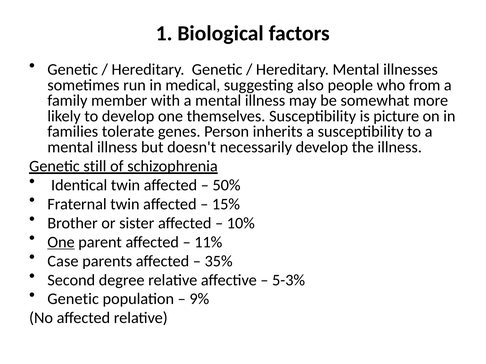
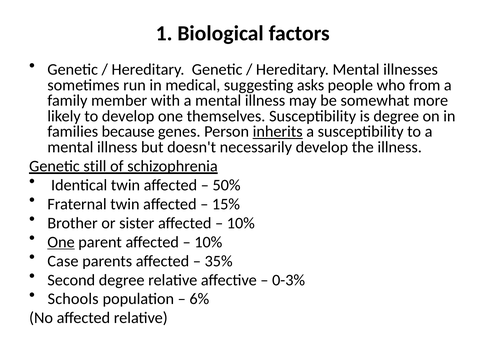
also: also -> asks (311, 85)
is picture: picture -> degree (396, 116)
tolerate: tolerate -> because (128, 132)
inherits underline: none -> present (278, 132)
11%: 11% -> 10% (208, 242)
5-3%: 5-3% -> 0-3% (289, 280)
Genetic: Genetic -> Schools (73, 299)
9%: 9% -> 6% (199, 299)
